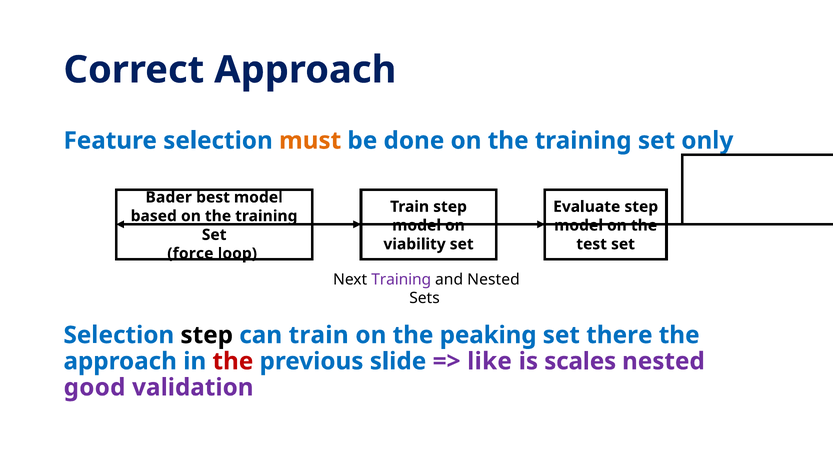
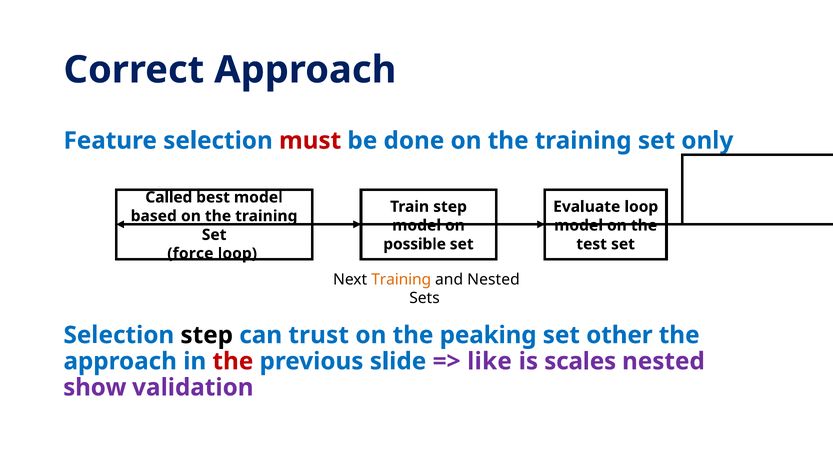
must colour: orange -> red (310, 141)
Bader: Bader -> Called (169, 198)
Evaluate step: step -> loop (641, 207)
viability: viability -> possible (415, 244)
Training colour: purple -> orange (401, 280)
can train: train -> trust (319, 336)
there: there -> other (619, 336)
good: good -> show (95, 388)
